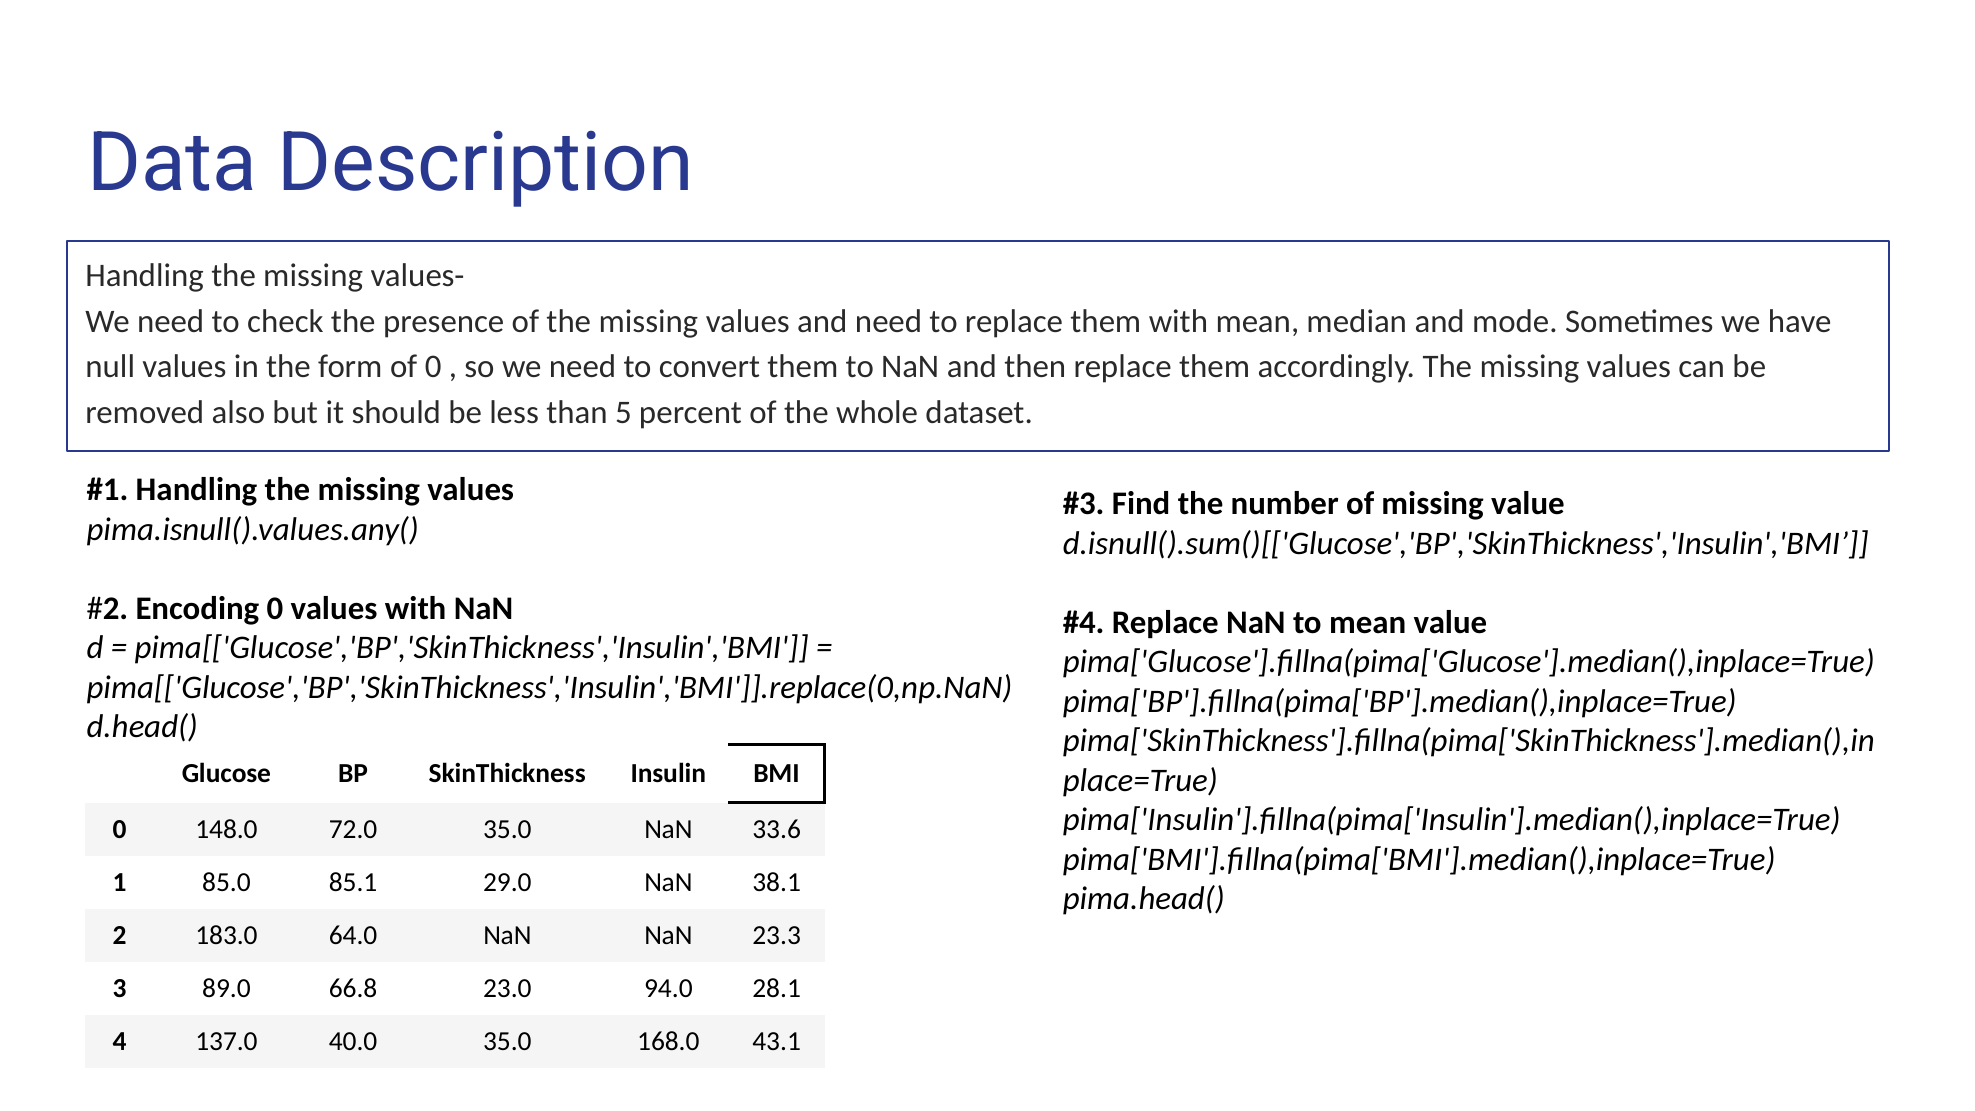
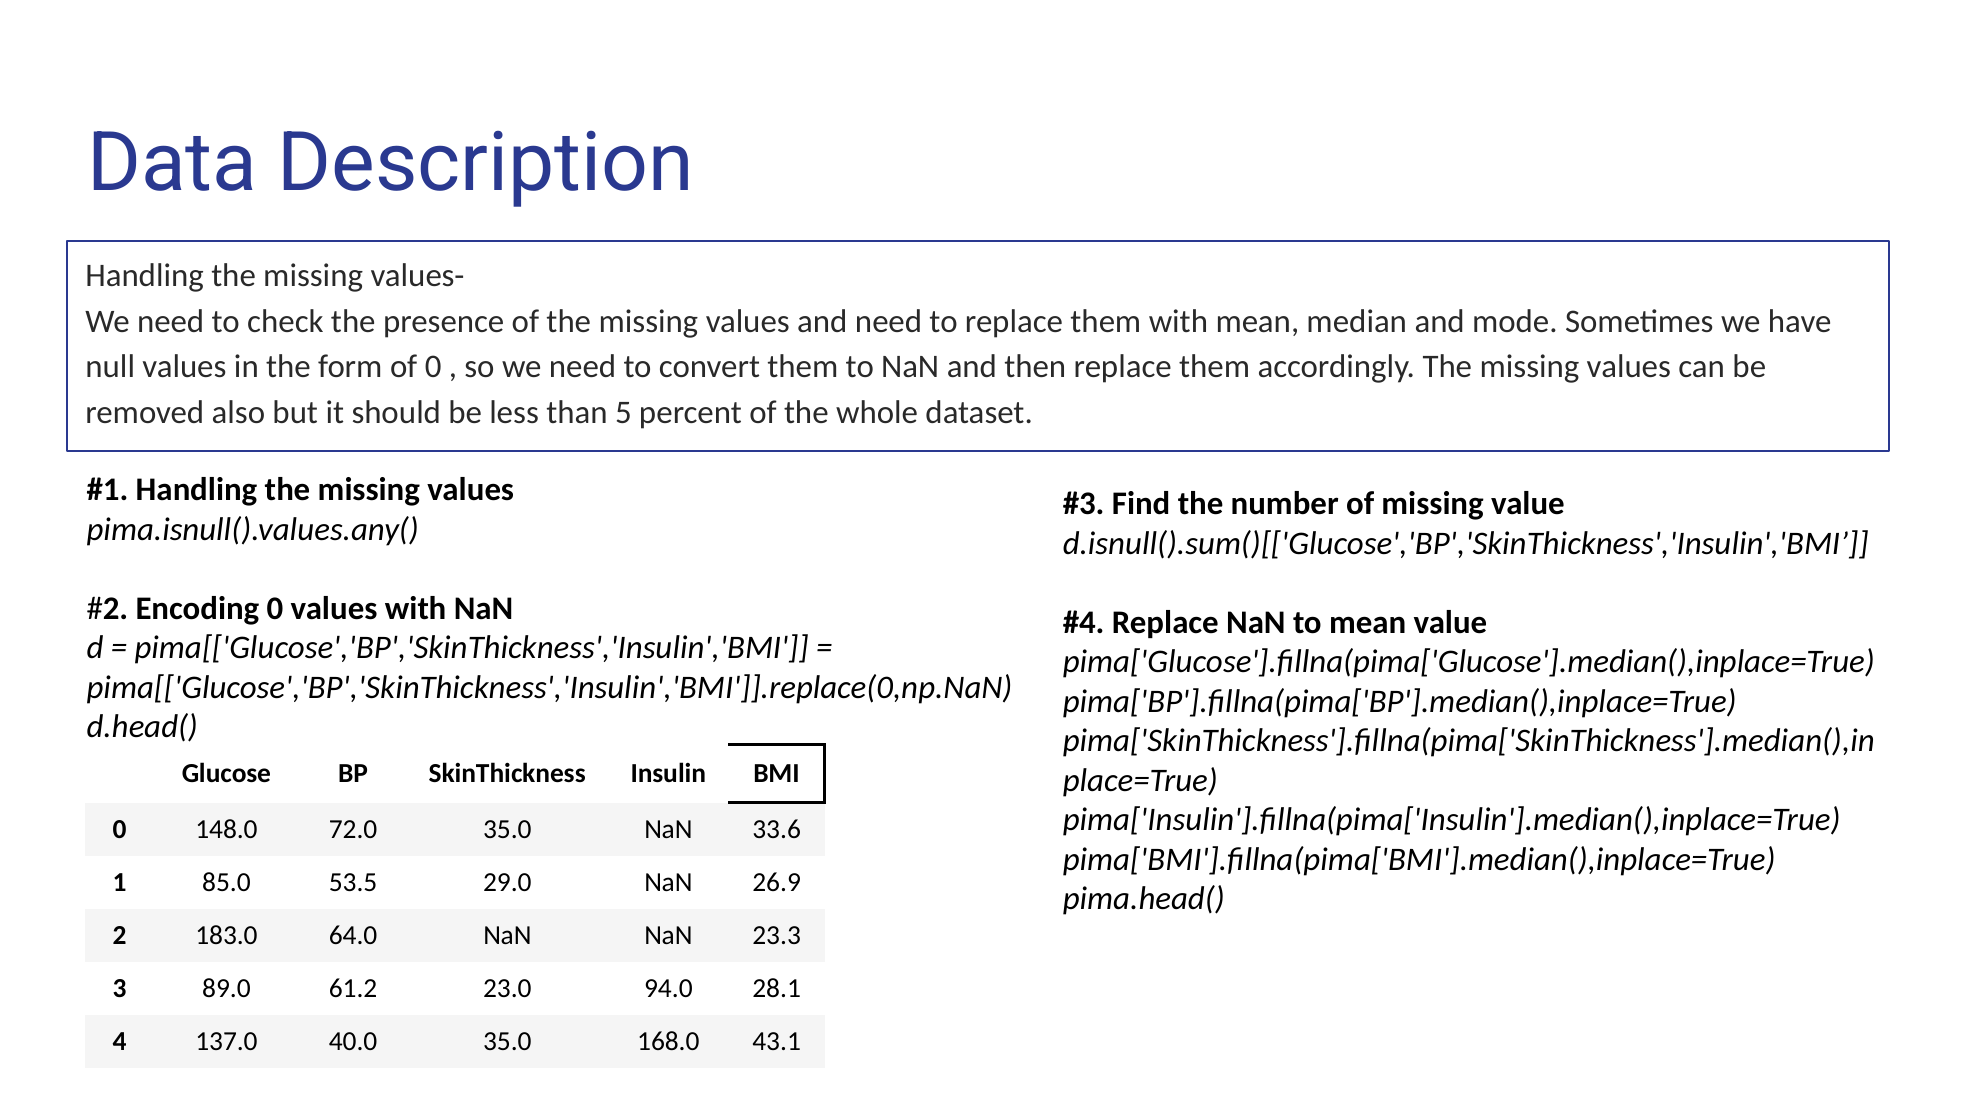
85.1: 85.1 -> 53.5 (353, 882)
38.1: 38.1 -> 26.9 (777, 882)
66.8: 66.8 -> 61.2 (353, 989)
